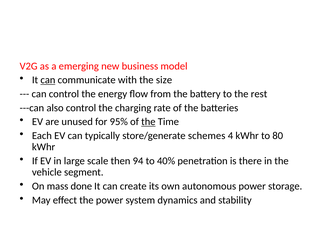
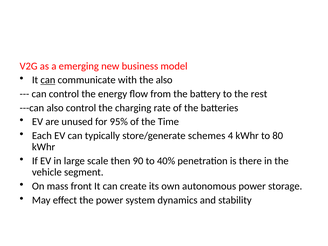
the size: size -> also (164, 80)
the underline: present -> none (148, 122)
94: 94 -> 90 (138, 161)
done: done -> front (81, 186)
